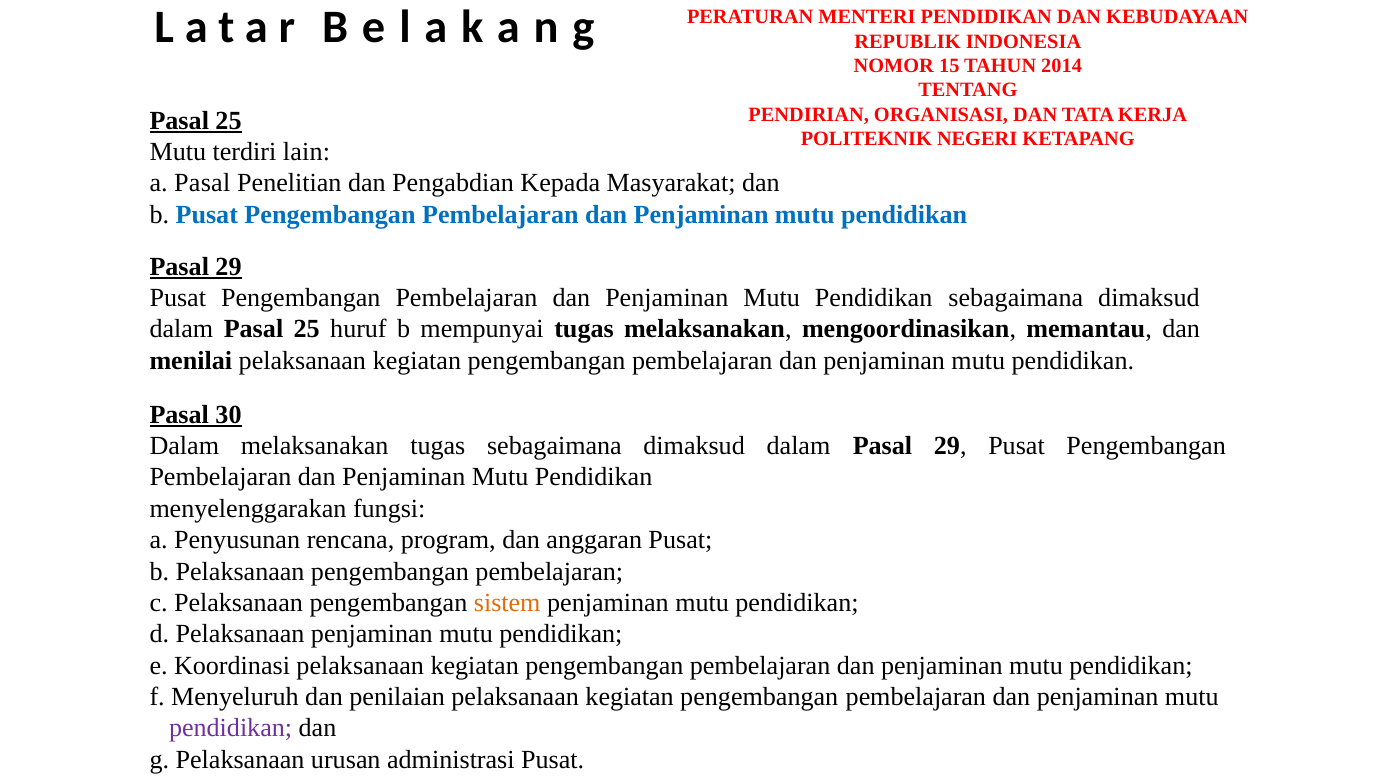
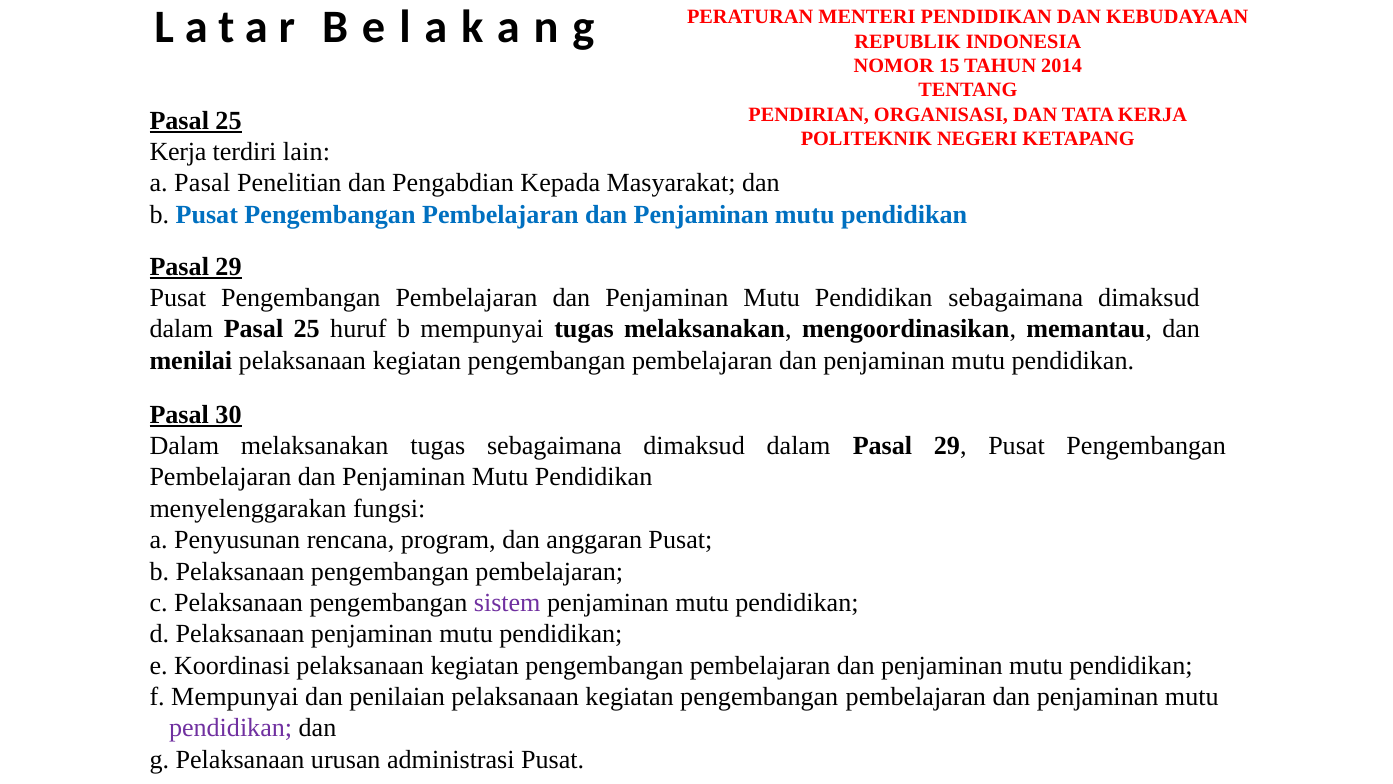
Mutu: Mutu -> Kerja (178, 152)
sistem colour: orange -> purple (507, 602)
f Menyeluruh: Menyeluruh -> Mempunyai (235, 696)
